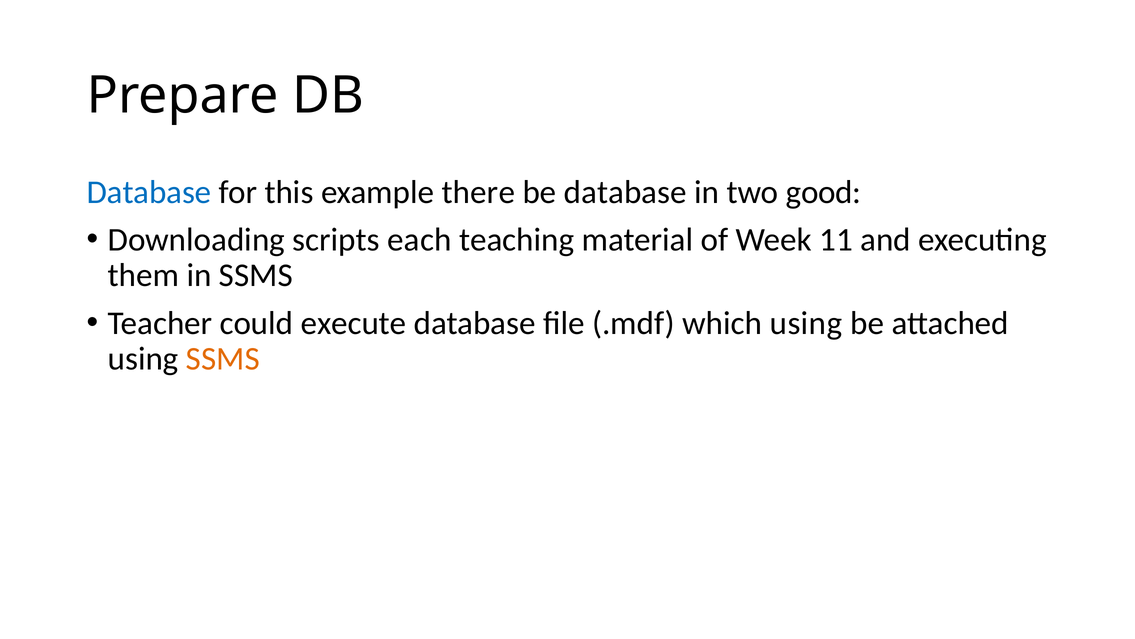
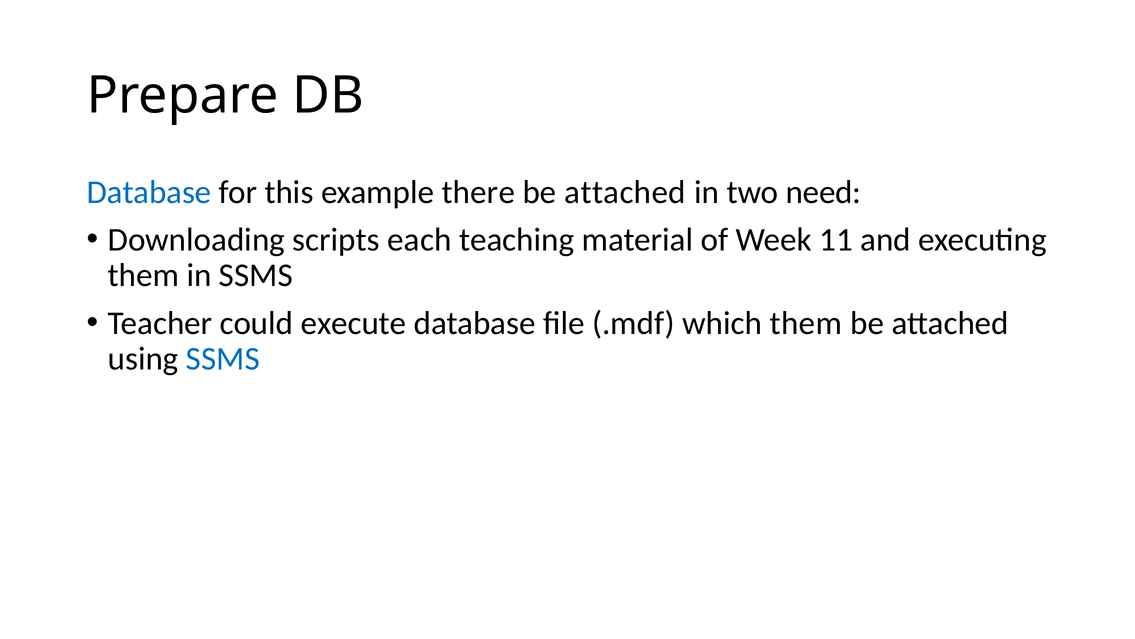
database: database -> attached (625, 192)
good: good -> need (823, 192)
which using: using -> them (806, 323)
SSMS colour: orange -> blue (223, 359)
